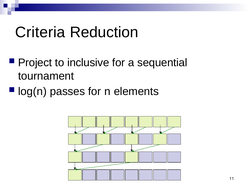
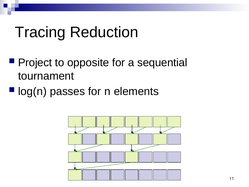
Criteria: Criteria -> Tracing (40, 32)
inclusive: inclusive -> opposite (88, 63)
